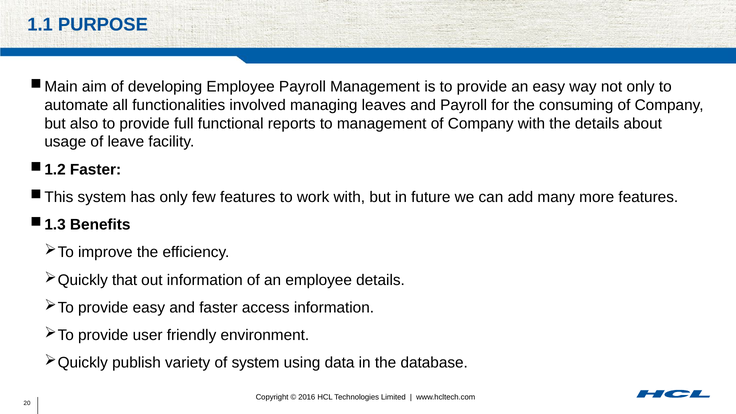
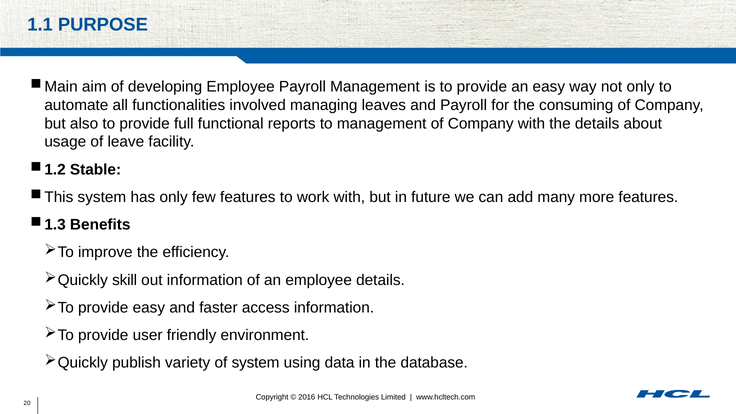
Faster: Faster -> Stable (96, 169)
that: that -> skill (125, 280)
